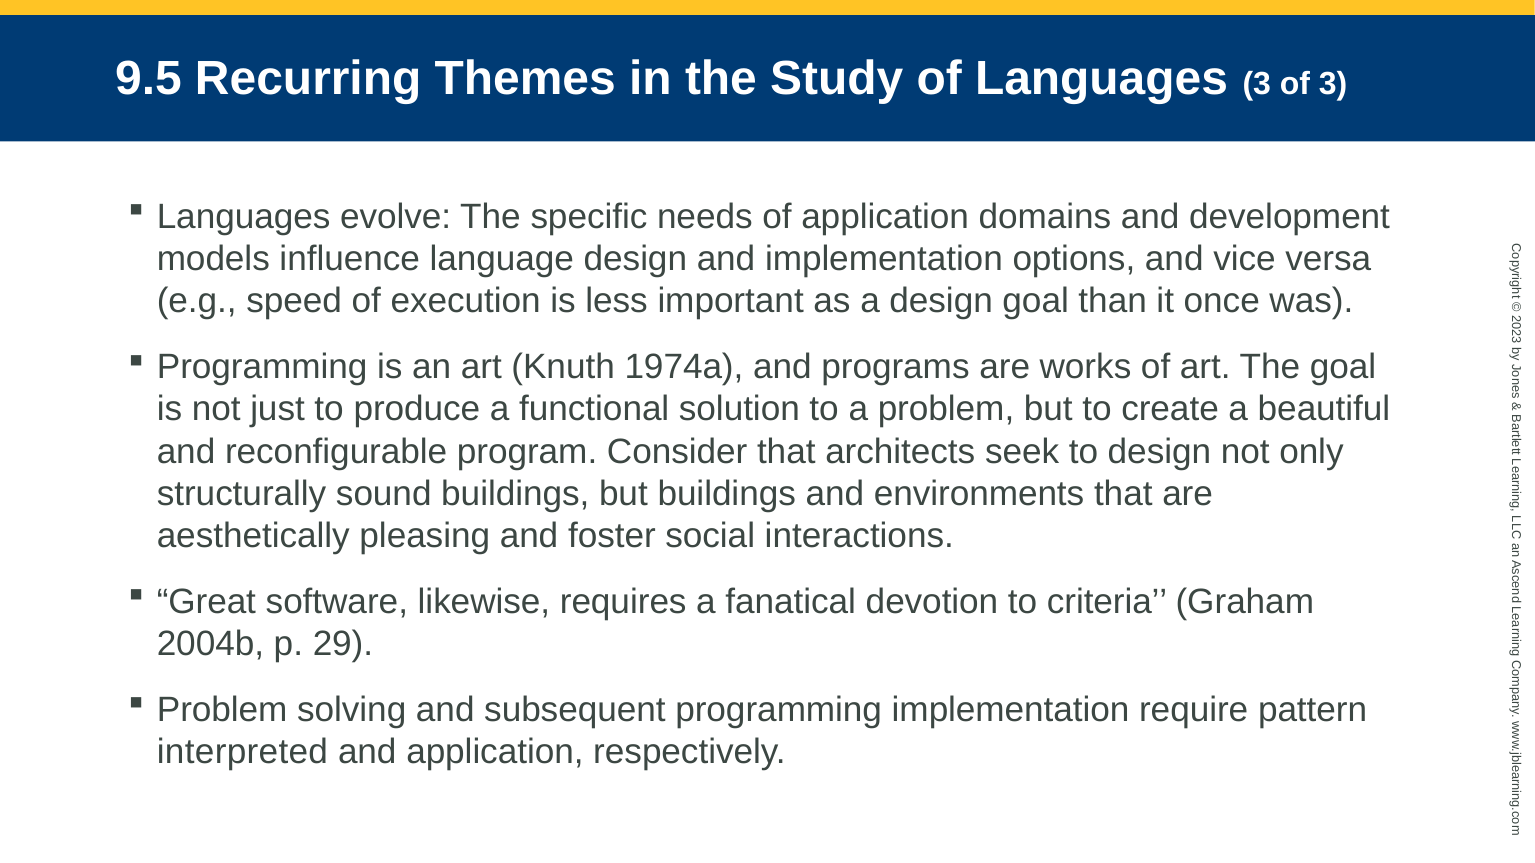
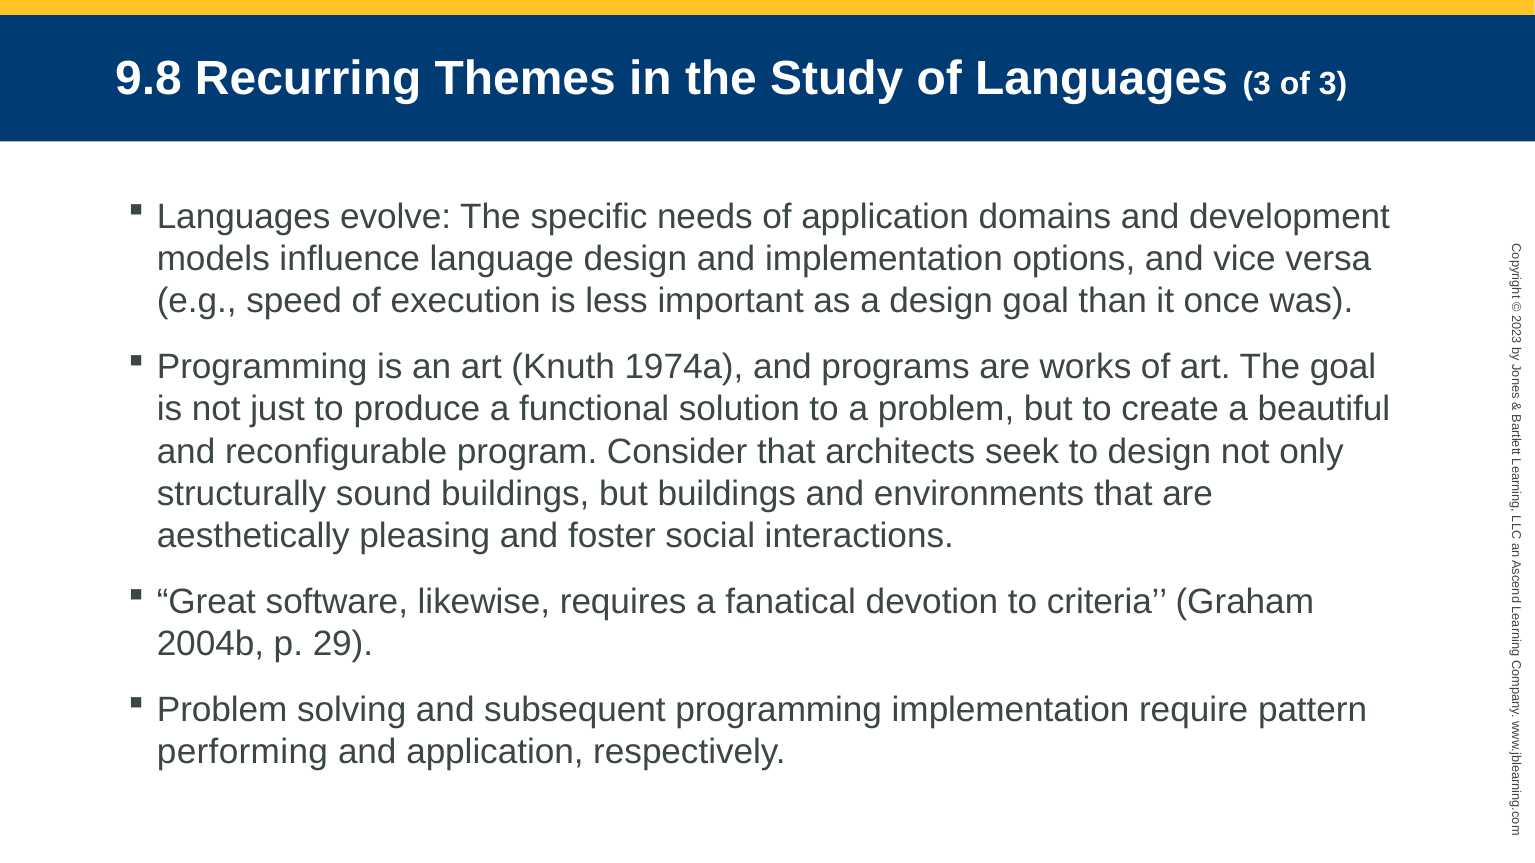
9.5: 9.5 -> 9.8 (148, 79)
interpreted: interpreted -> performing (242, 753)
